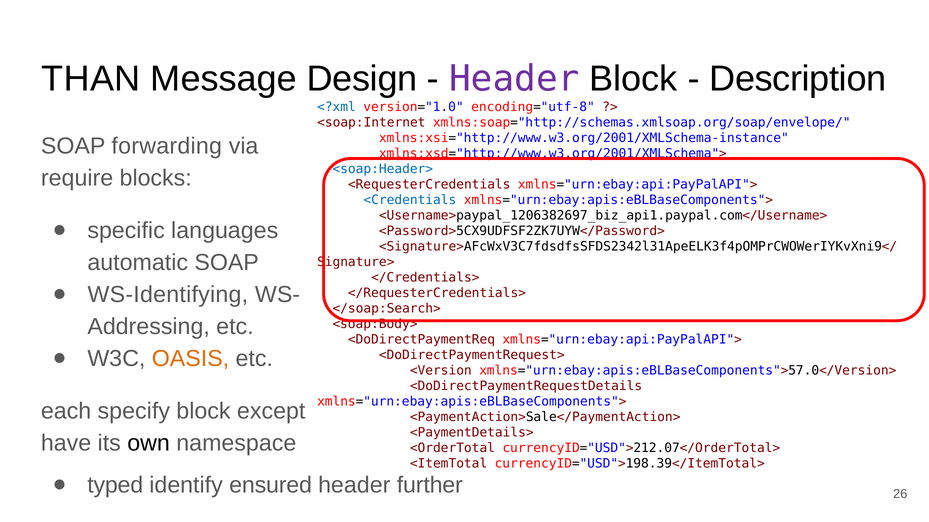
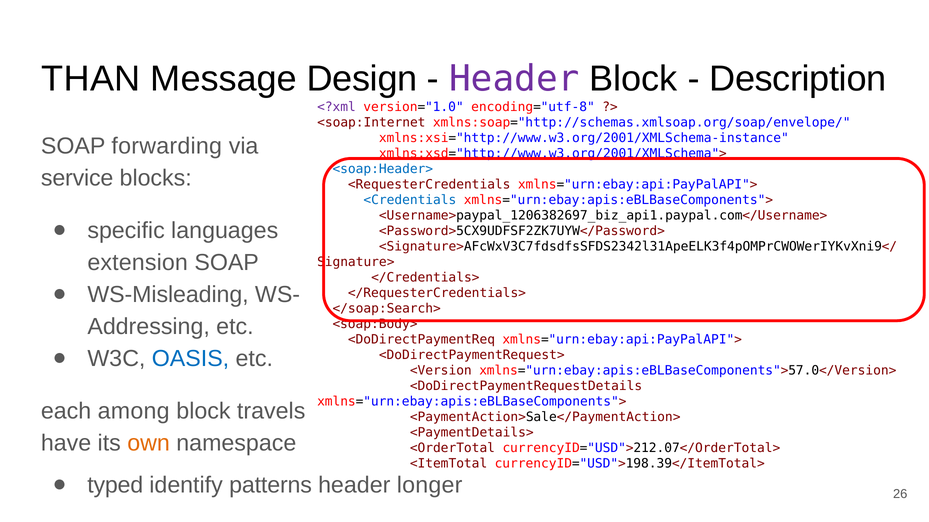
<?xml colour: blue -> purple (336, 107)
require: require -> service (77, 178)
automatic: automatic -> extension (138, 263)
WS-Identifying: WS-Identifying -> WS-Misleading (168, 295)
OASIS colour: orange -> blue (190, 359)
specify: specify -> among (134, 412)
except: except -> travels (271, 412)
own colour: black -> orange (149, 444)
ensured: ensured -> patterns (271, 485)
further: further -> longer (430, 485)
